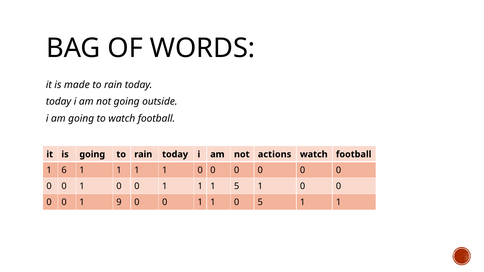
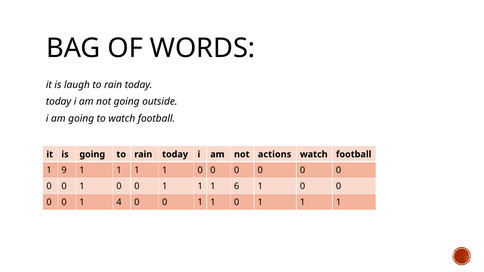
made: made -> laugh (77, 85)
6: 6 -> 9 (64, 170)
1 5: 5 -> 6 (237, 186)
9: 9 -> 4 (119, 202)
1 0 5: 5 -> 1 (260, 202)
